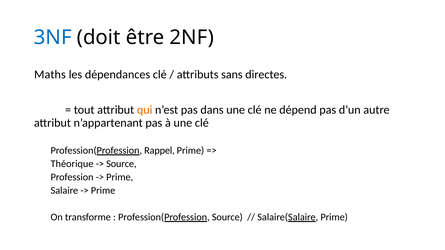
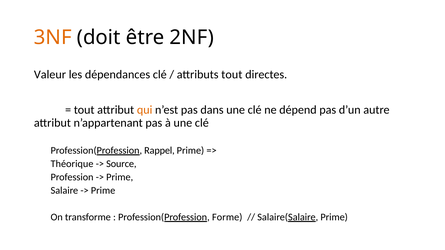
3NF colour: blue -> orange (53, 37)
Maths: Maths -> Valeur (50, 75)
attributs sans: sans -> tout (232, 75)
Profession(Profession Source: Source -> Forme (227, 217)
